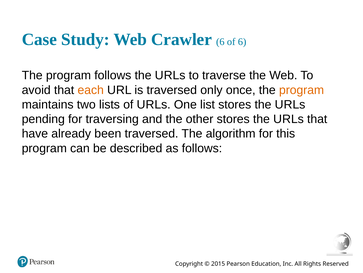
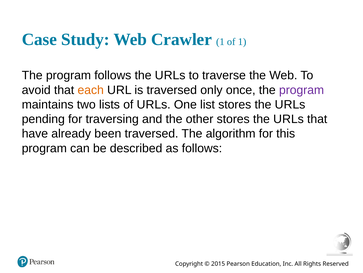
Crawler 6: 6 -> 1 (220, 42)
of 6: 6 -> 1 (242, 42)
program colour: orange -> purple (302, 90)
